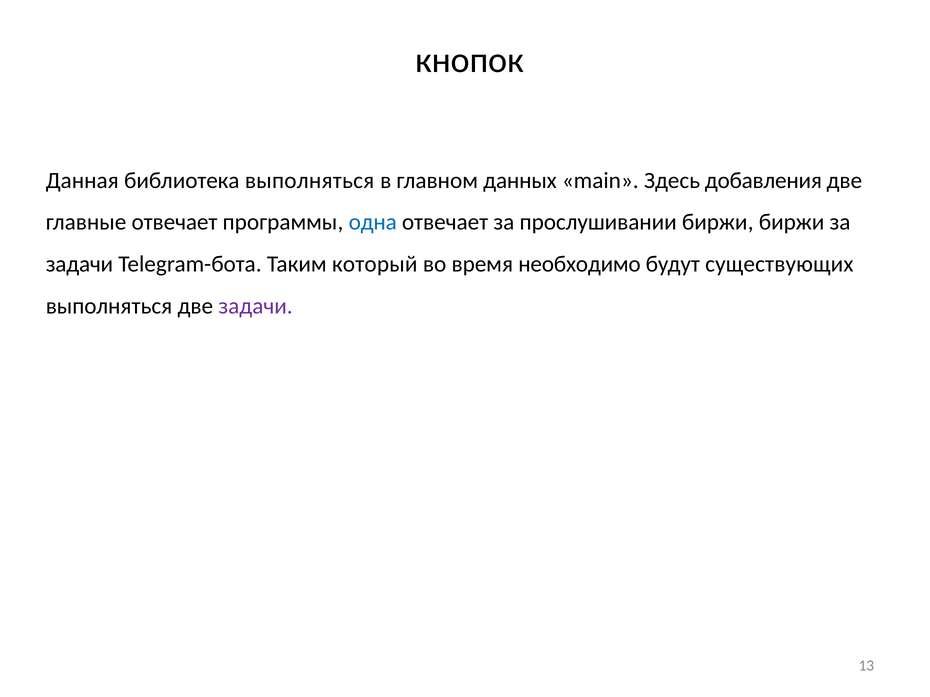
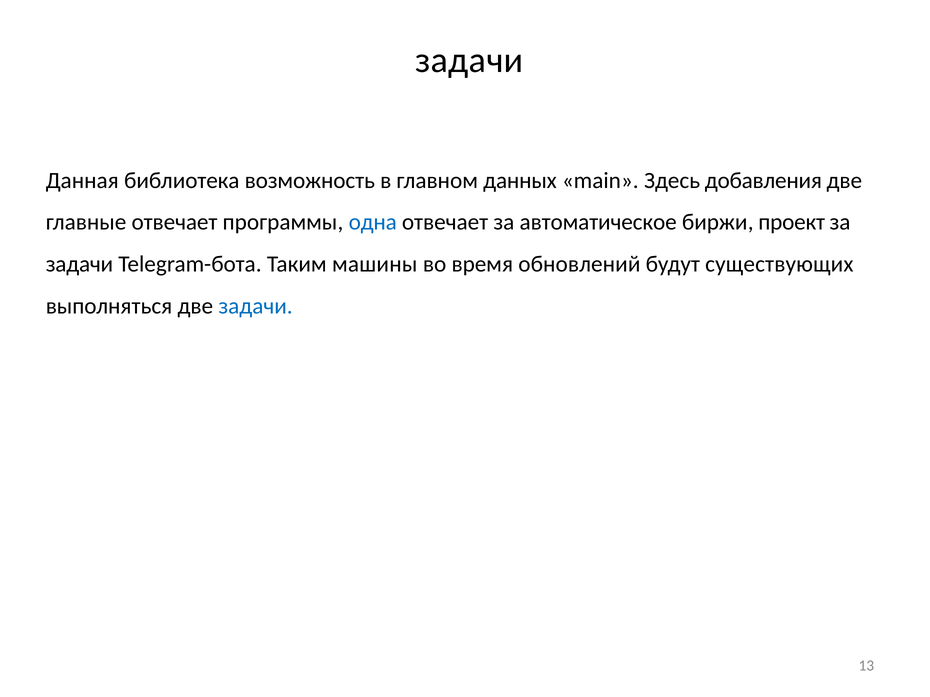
кнопок: кнопок -> задачи (469, 61)
библиотека выполняться: выполняться -> возможность (310, 181)
прослушивании: прослушивании -> автоматическое (598, 222)
биржи биржи: биржи -> проект (792, 222)
который: который -> машины (375, 264)
необходимо: необходимо -> обновлений (579, 264)
задачи colour: purple -> blue (256, 306)
